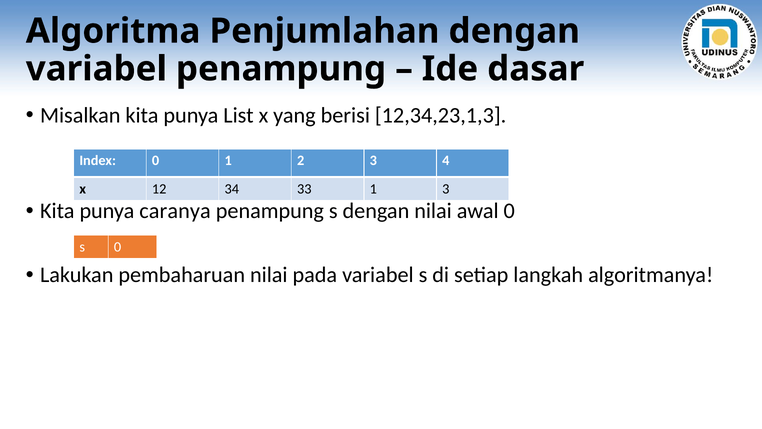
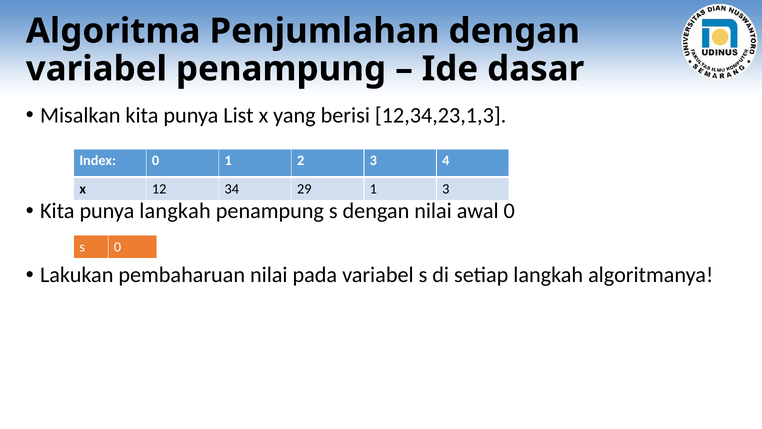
33: 33 -> 29 (304, 189)
punya caranya: caranya -> langkah (175, 211)
